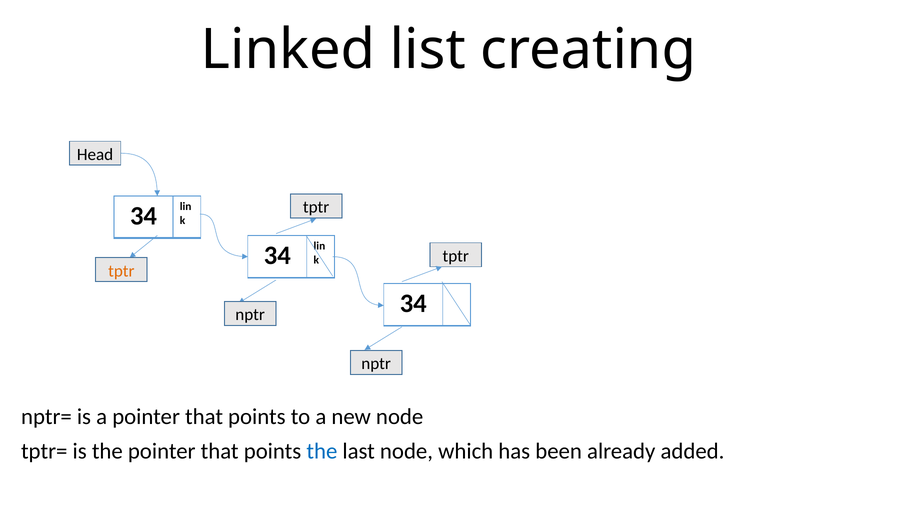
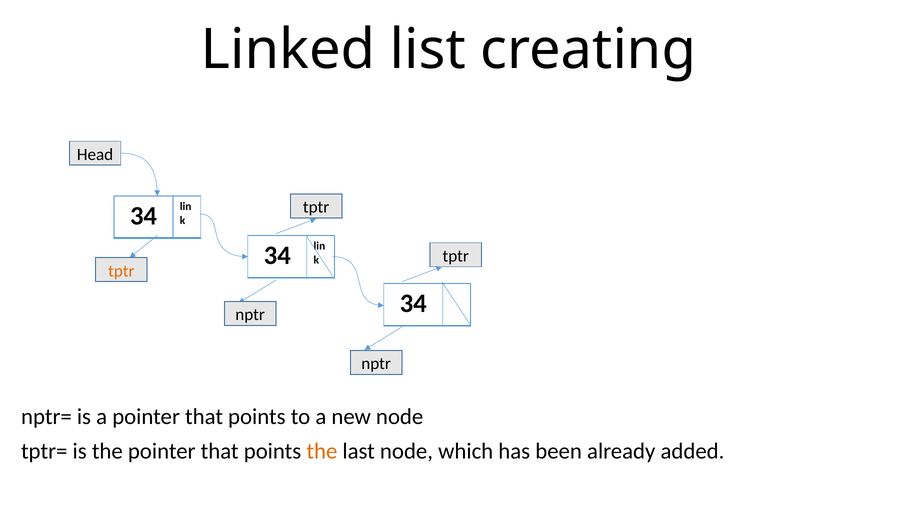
the colour: blue -> orange (322, 451)
